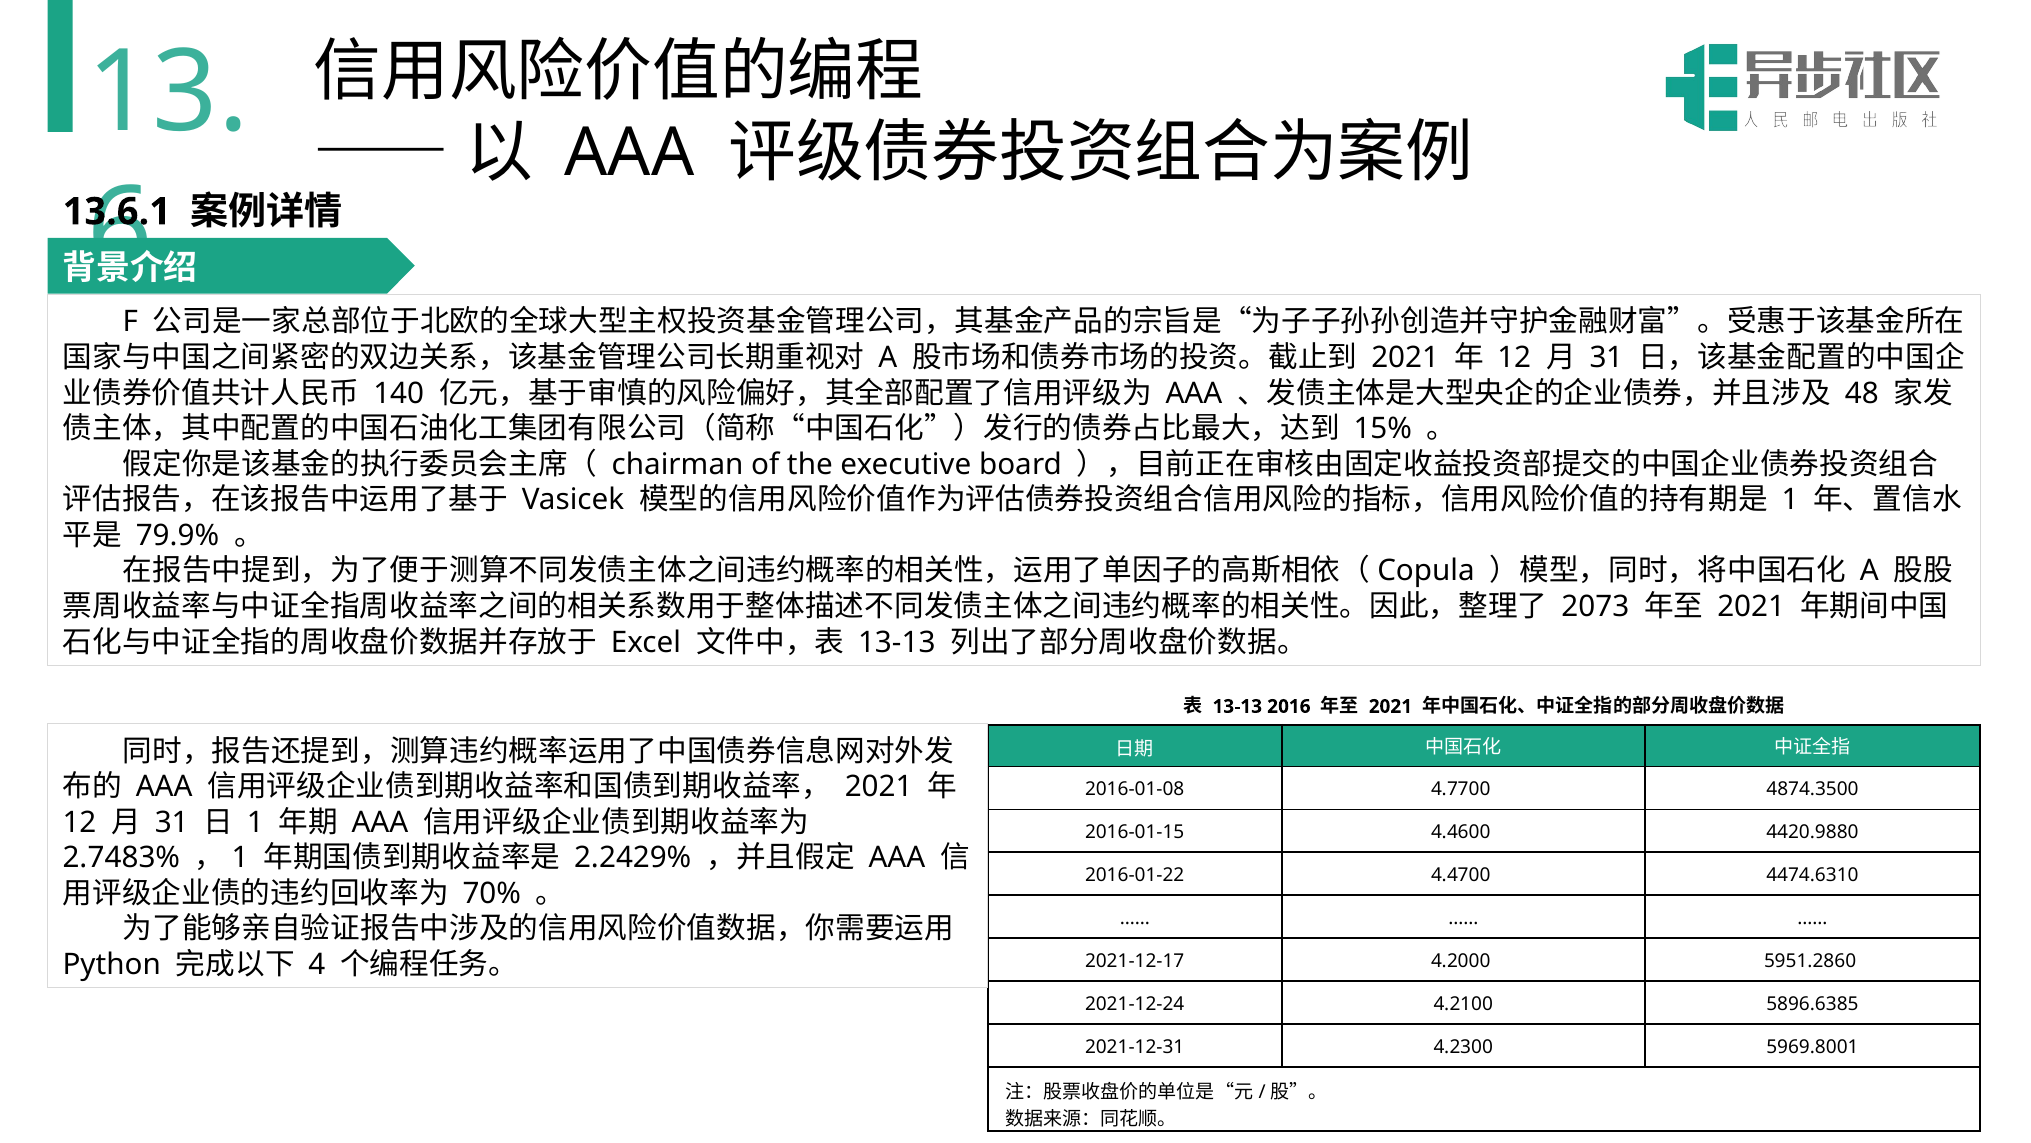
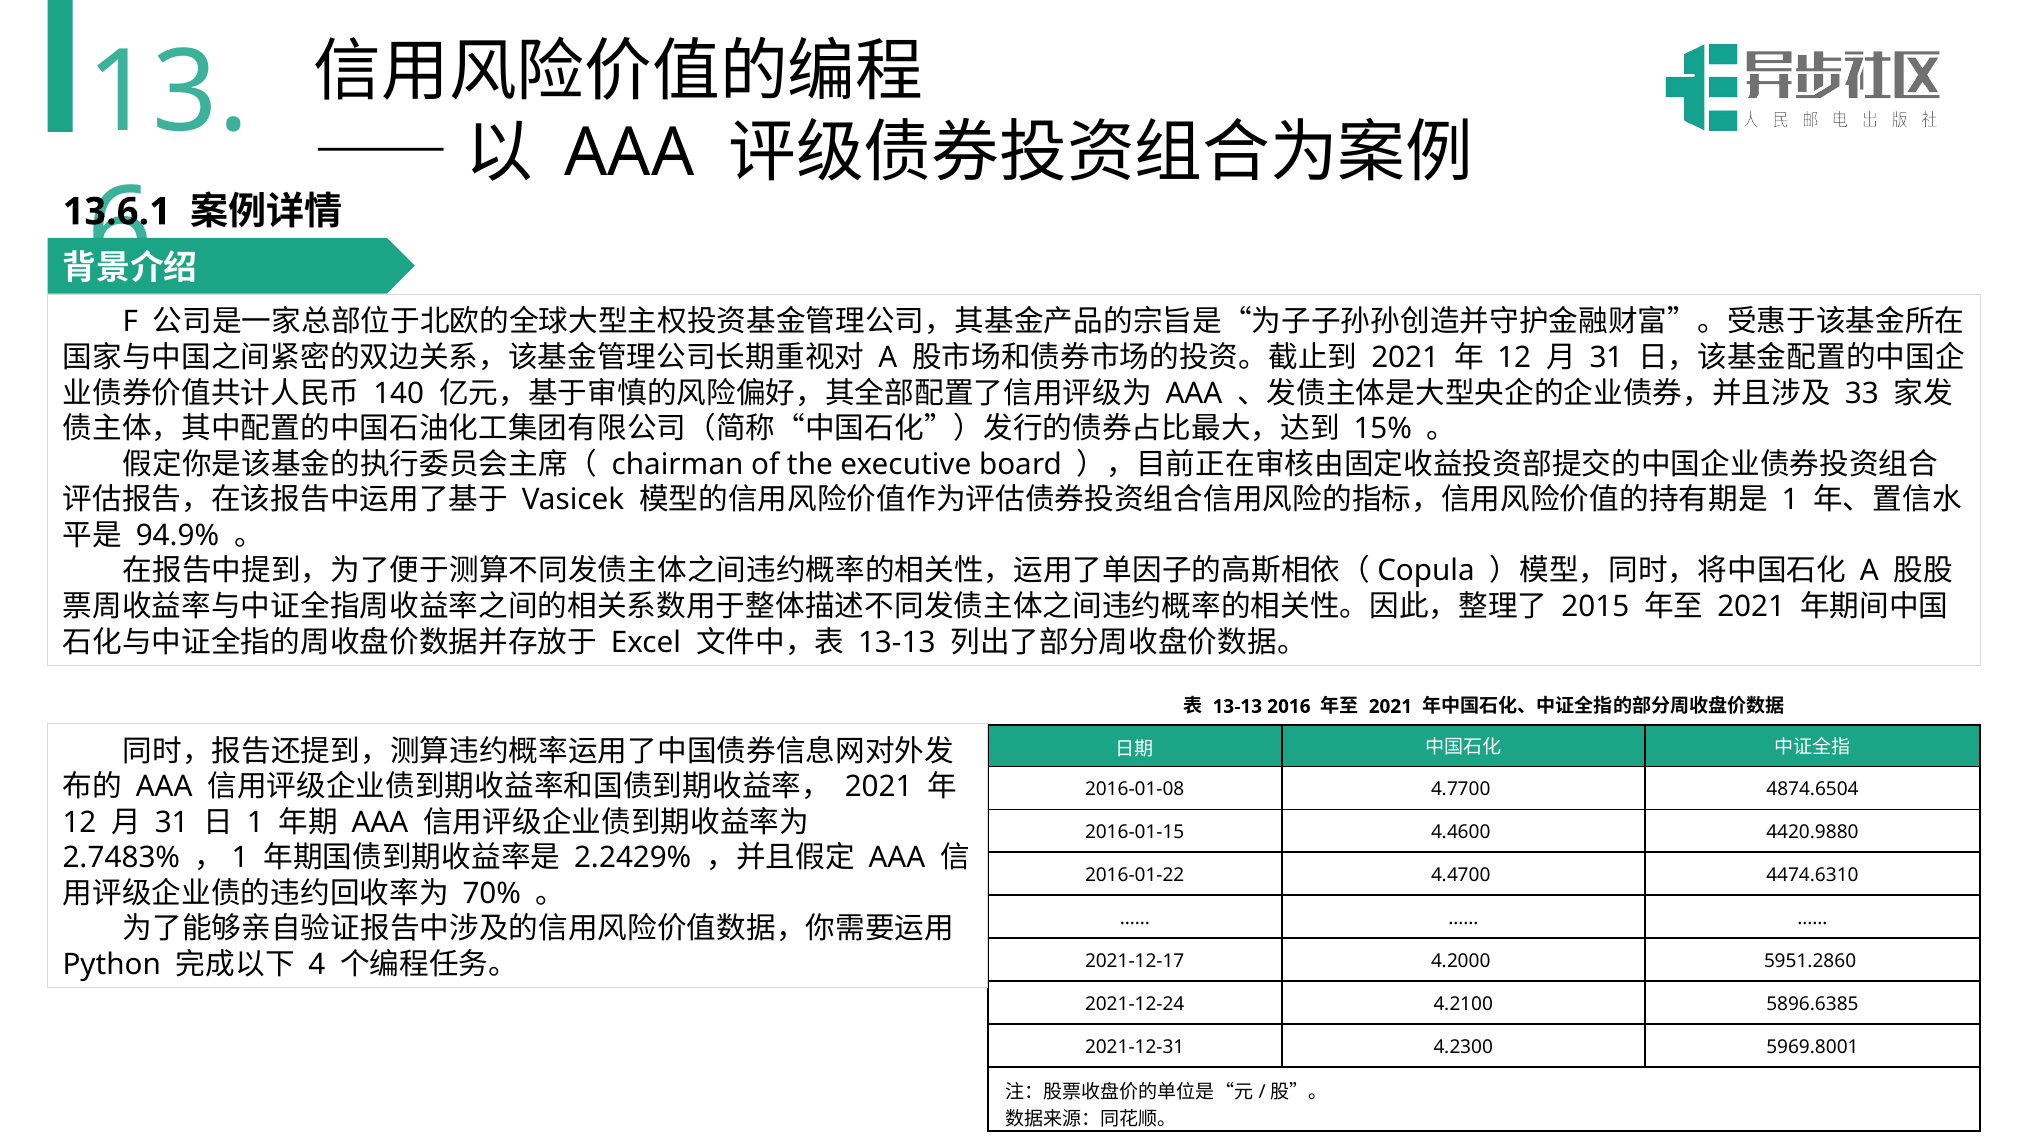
48: 48 -> 33 (1862, 393)
79.9%: 79.9% -> 94.9% (177, 535)
2073: 2073 -> 2015 (1595, 606)
4874.3500: 4874.3500 -> 4874.6504 (1813, 789)
